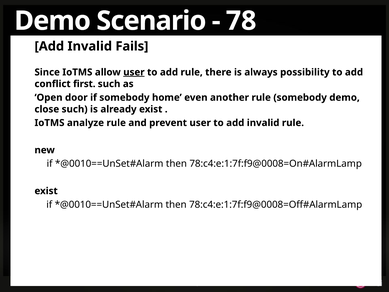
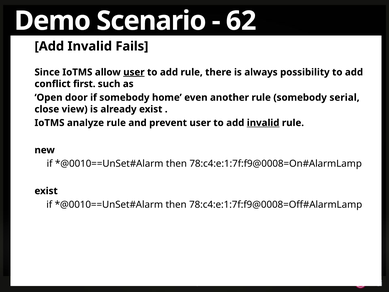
78: 78 -> 62 (241, 21)
somebody demo: demo -> serial (344, 97)
close such: such -> view (75, 109)
invalid underline: none -> present (263, 123)
